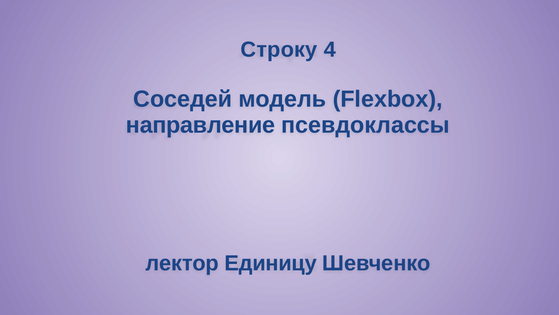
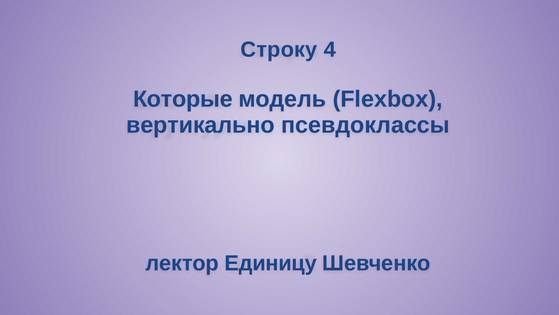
Соседей: Соседей -> Которые (183, 99)
направление: направление -> вертикально (200, 125)
